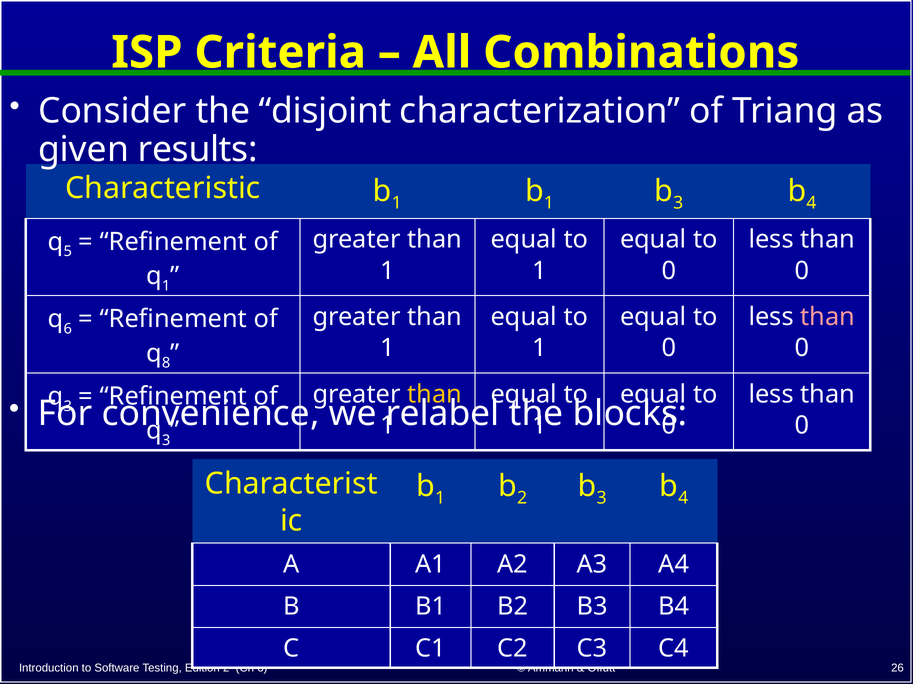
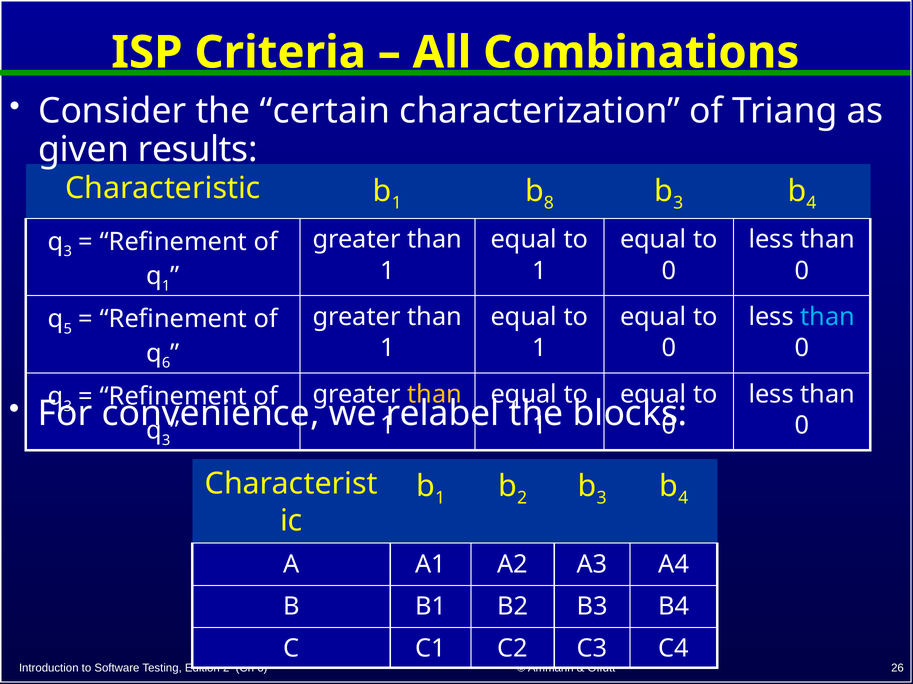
disjoint: disjoint -> certain (325, 111)
1 b 1: 1 -> 8 (549, 203)
5: 5 -> 3 (68, 252)
than colour: pink -> light blue (828, 317)
6: 6 -> 5 (68, 329)
8: 8 -> 6 (166, 363)
